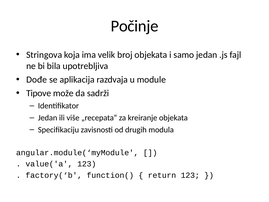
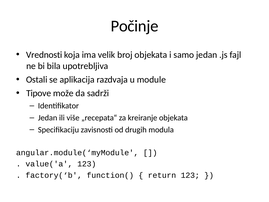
Stringova: Stringova -> Vrednosti (44, 55)
Dođe: Dođe -> Ostali (37, 79)
